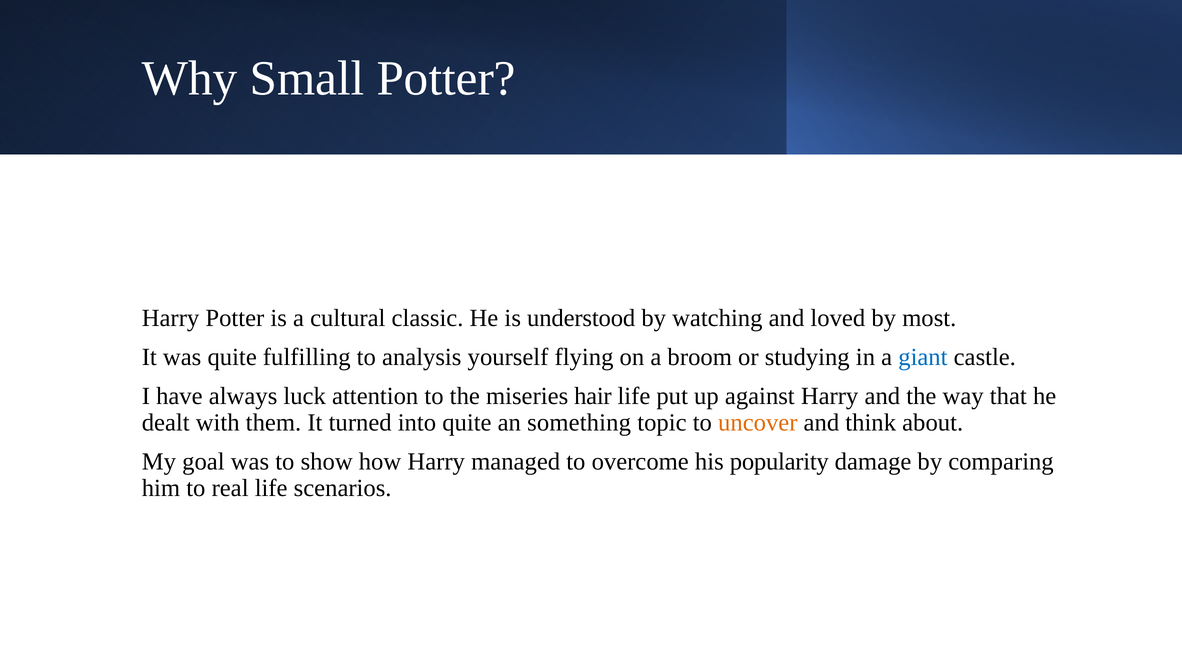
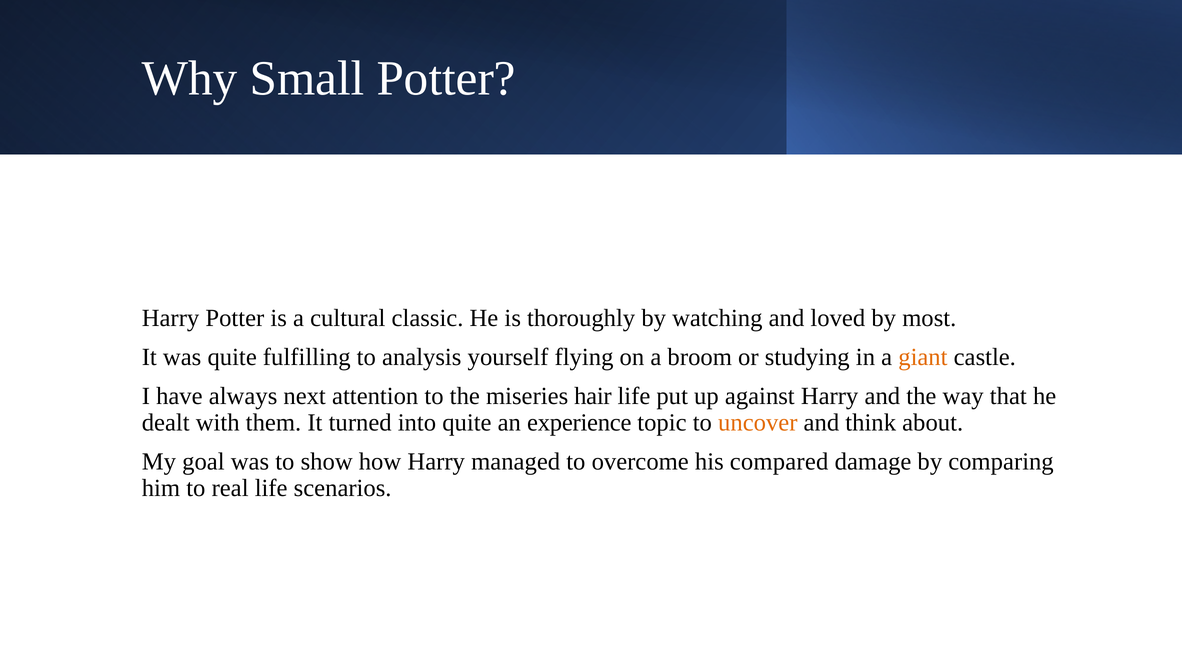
understood: understood -> thoroughly (581, 318)
giant colour: blue -> orange (923, 357)
luck: luck -> next (305, 396)
something: something -> experience (579, 423)
popularity: popularity -> compared (779, 462)
